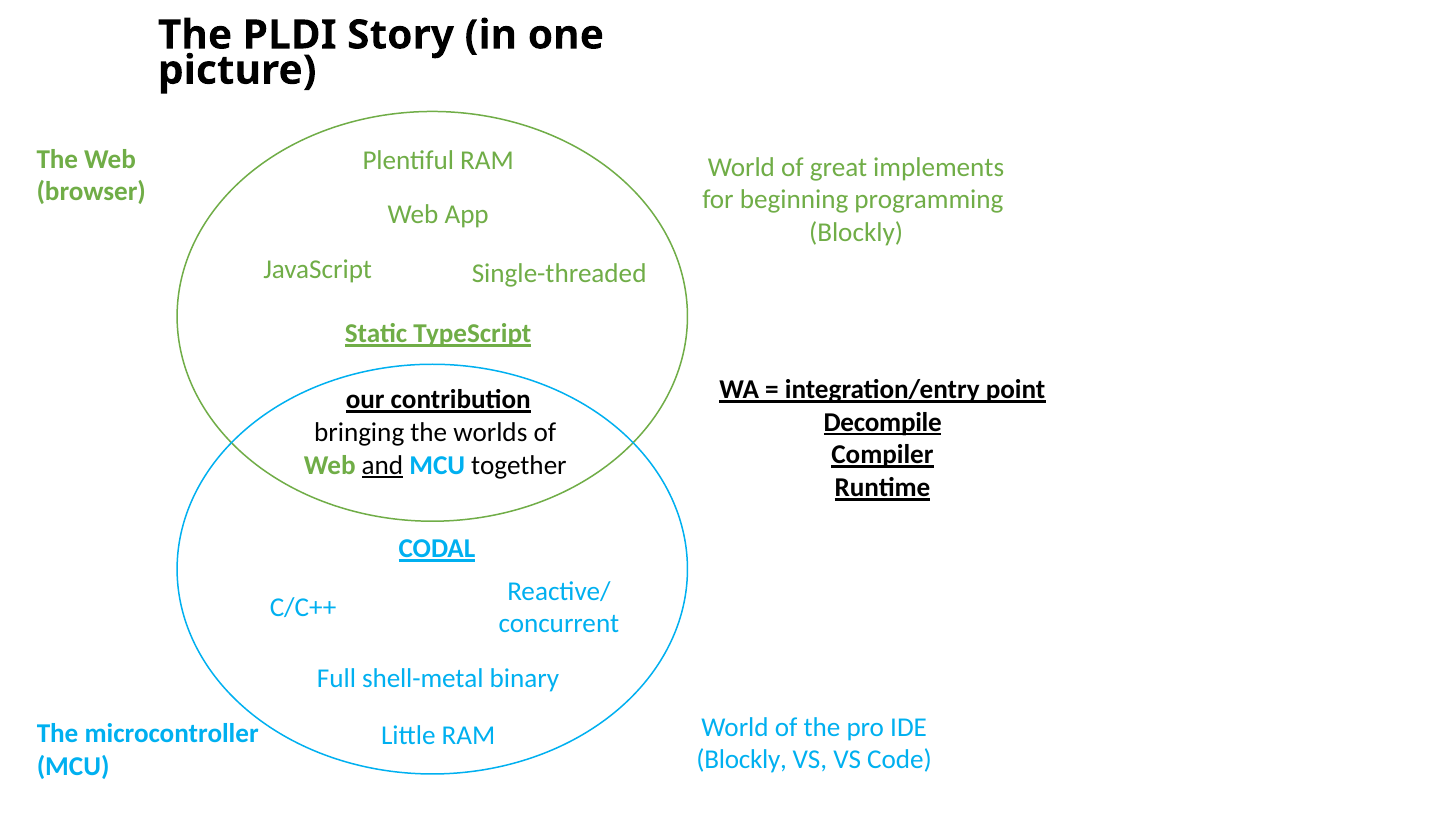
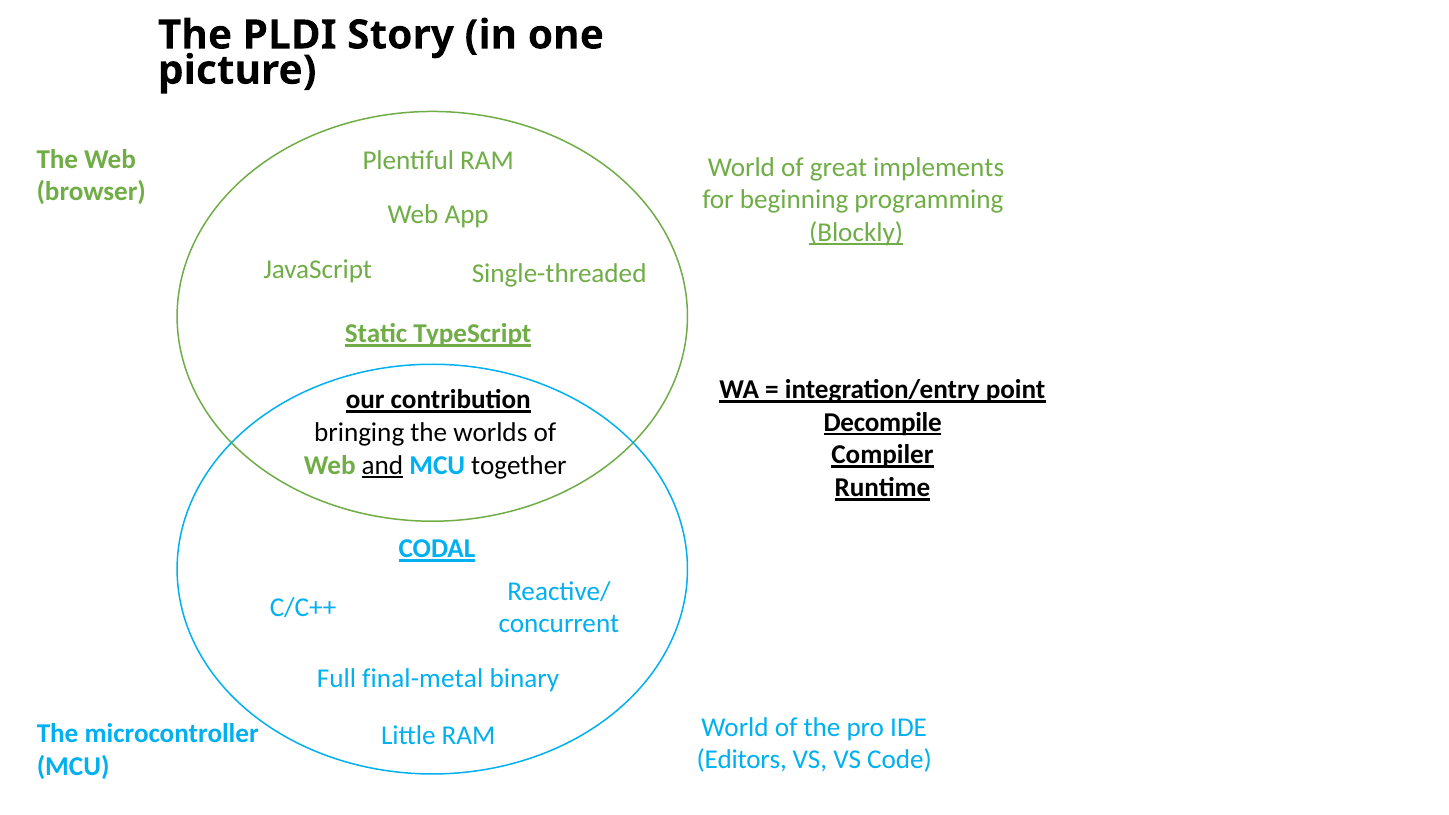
Blockly underline: none -> present (856, 232)
shell-metal: shell-metal -> final-metal (423, 678)
Blockly: Blockly -> Editors (742, 760)
